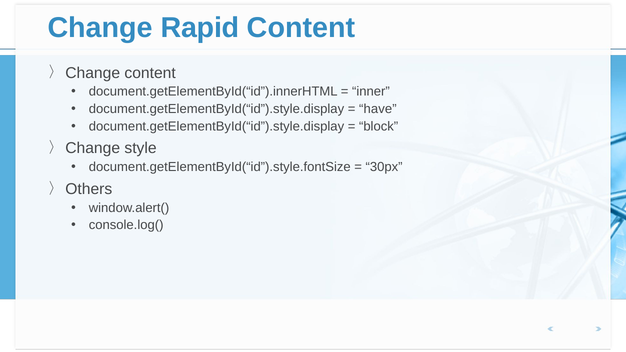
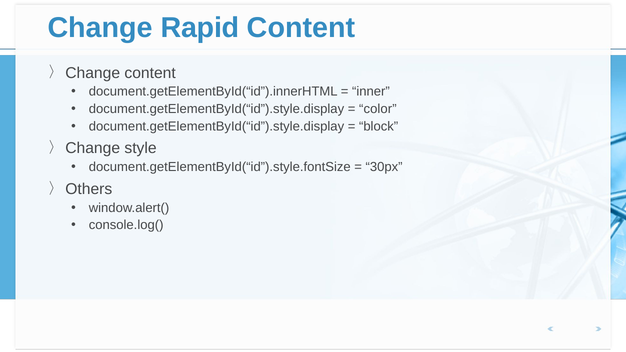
have: have -> color (378, 109)
